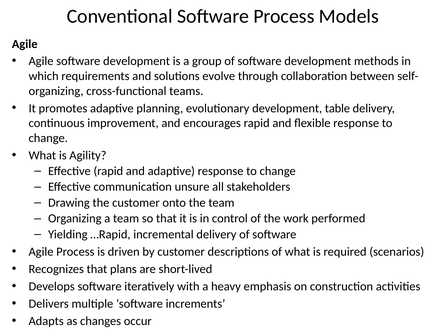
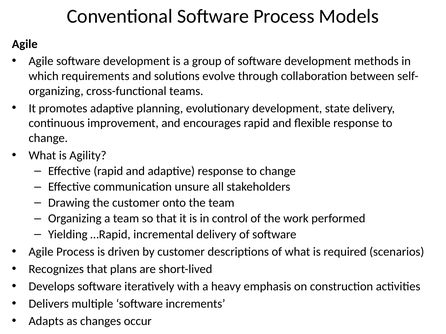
table: table -> state (337, 108)
